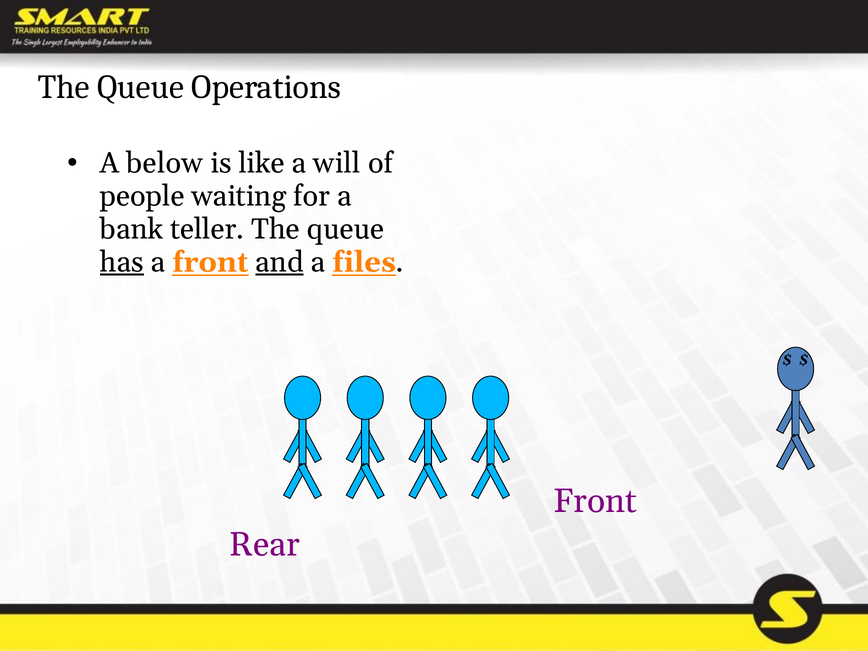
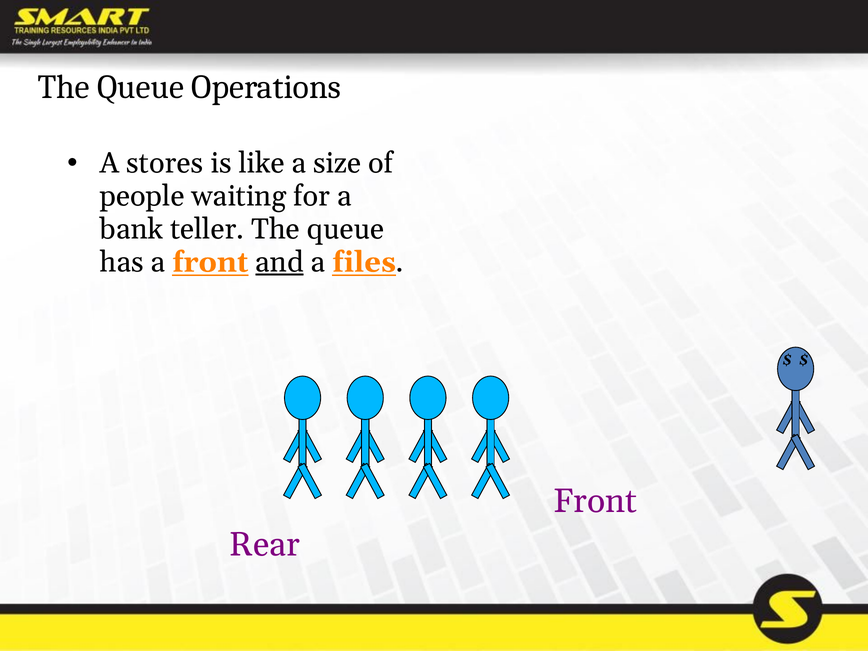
below: below -> stores (165, 163)
will: will -> size (337, 163)
has underline: present -> none (122, 262)
